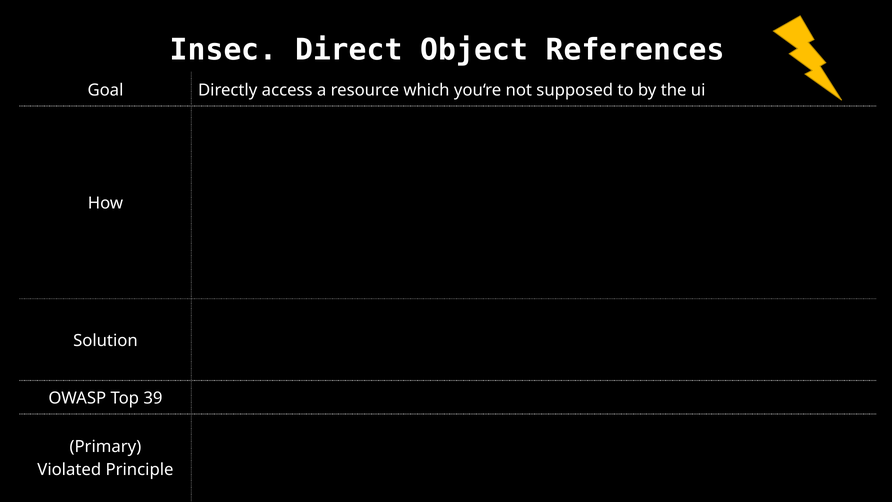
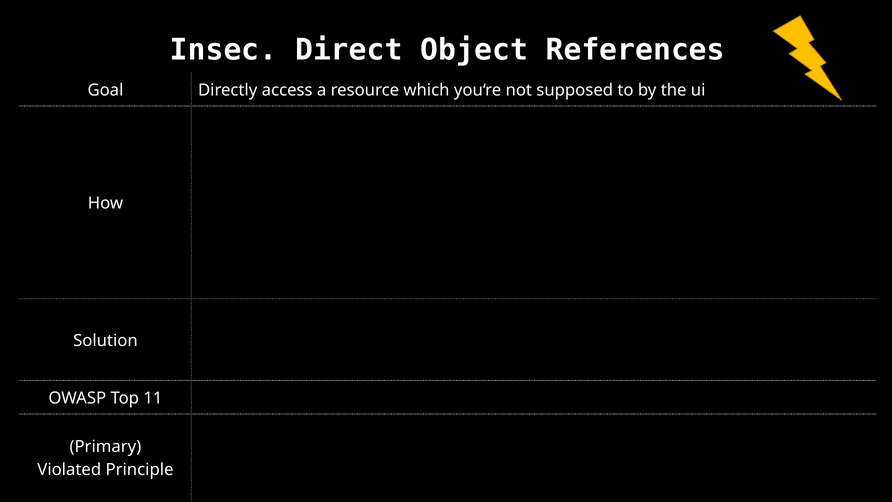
39: 39 -> 11 (153, 398)
